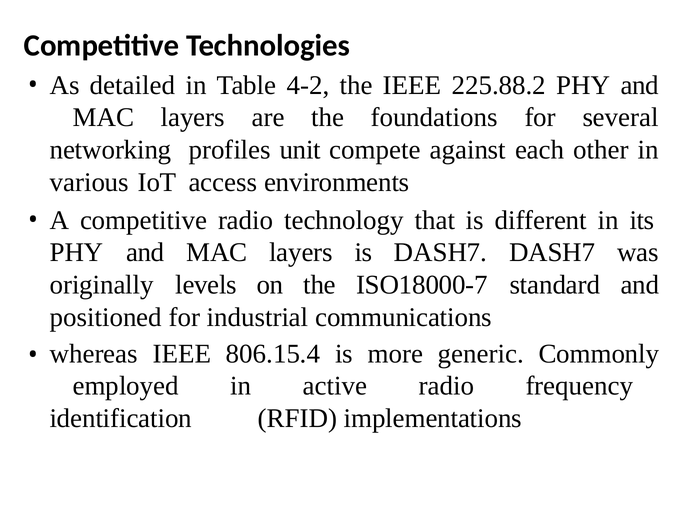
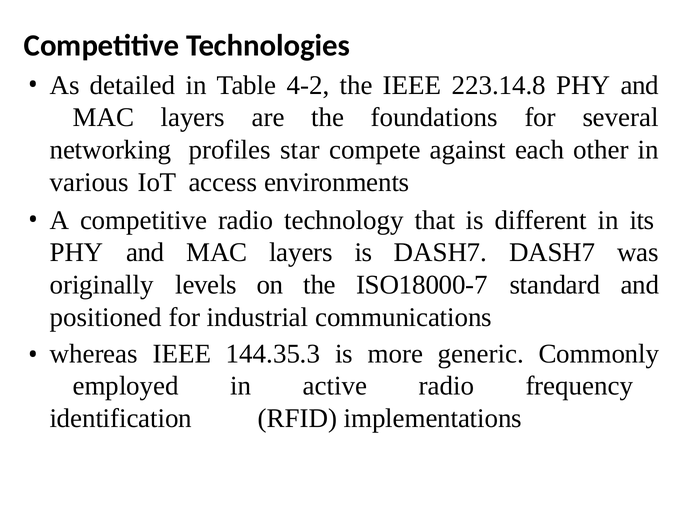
225.88.2: 225.88.2 -> 223.14.8 (499, 85)
unit: unit -> star (300, 150)
806.15.4: 806.15.4 -> 144.35.3 (273, 354)
